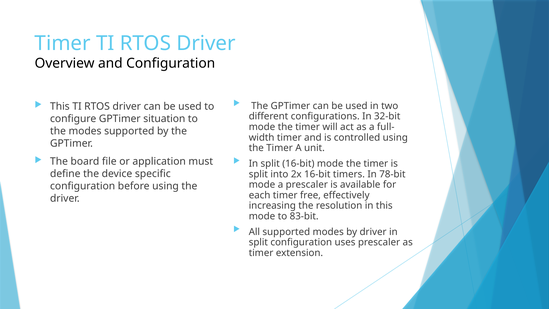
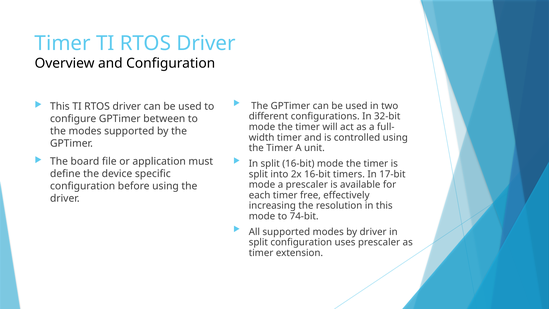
situation: situation -> between (164, 119)
78-bit: 78-bit -> 17-bit (392, 174)
83-bit: 83-bit -> 74-bit (304, 216)
